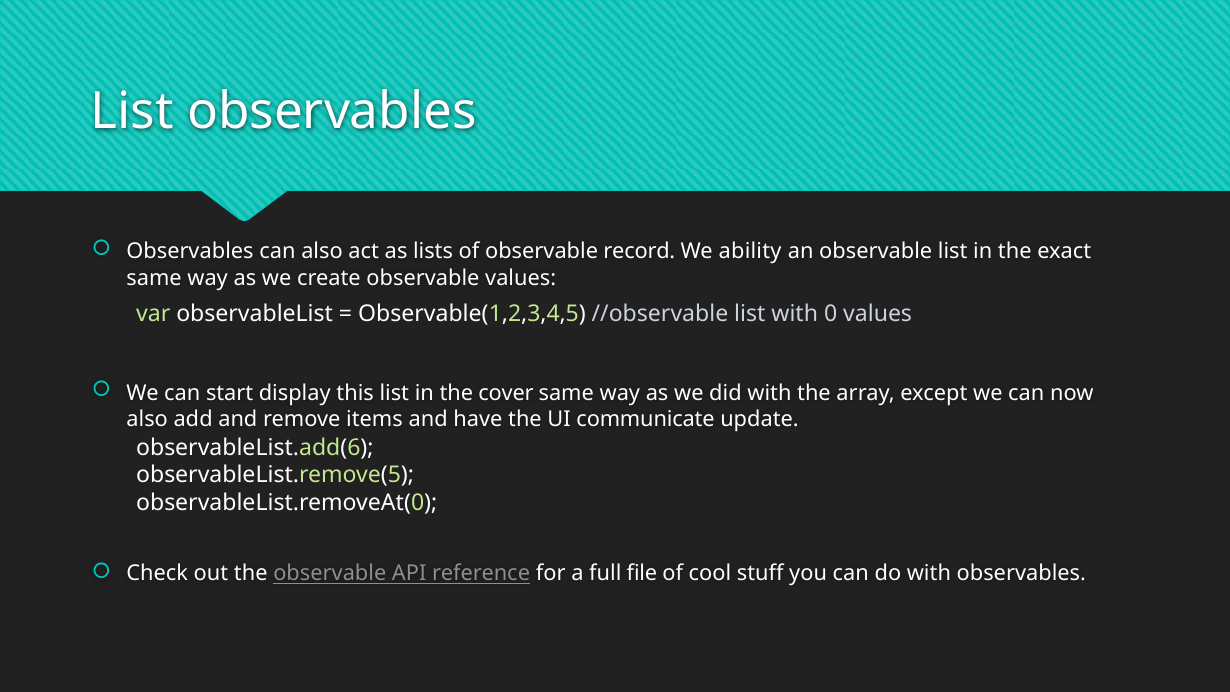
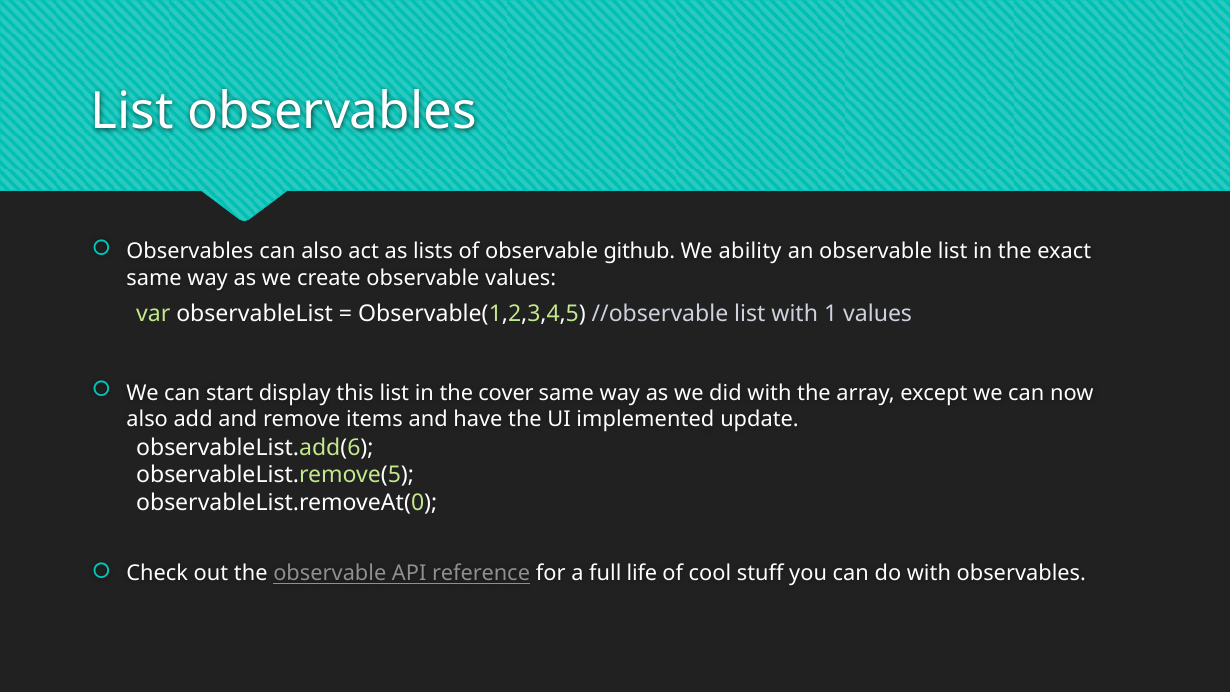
record: record -> github (639, 252)
0: 0 -> 1 (831, 314)
communicate: communicate -> implemented (645, 419)
file: file -> life (642, 573)
